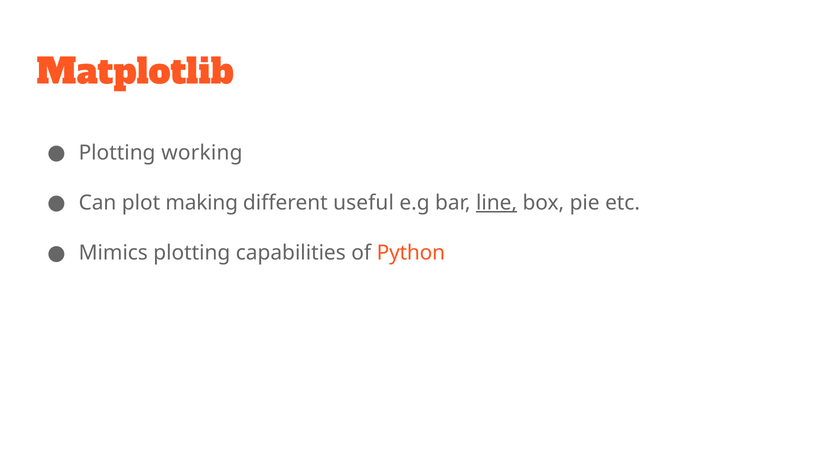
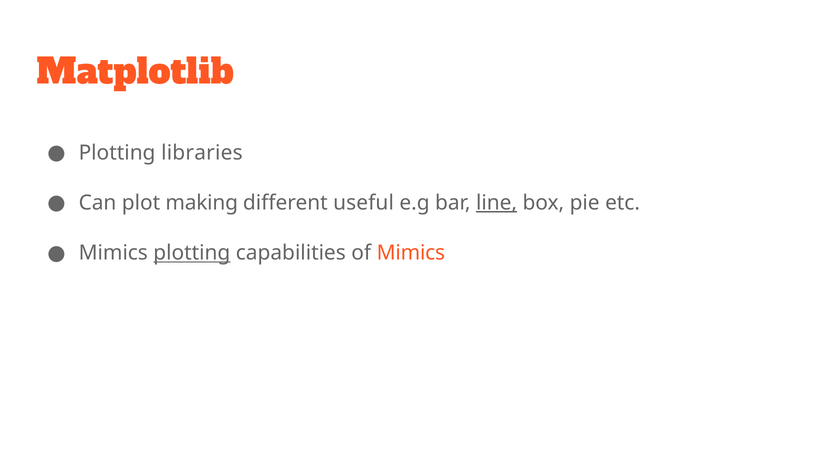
working: working -> libraries (202, 153)
plotting underline: none -> present (192, 253)
of Python: Python -> Mimics (411, 253)
